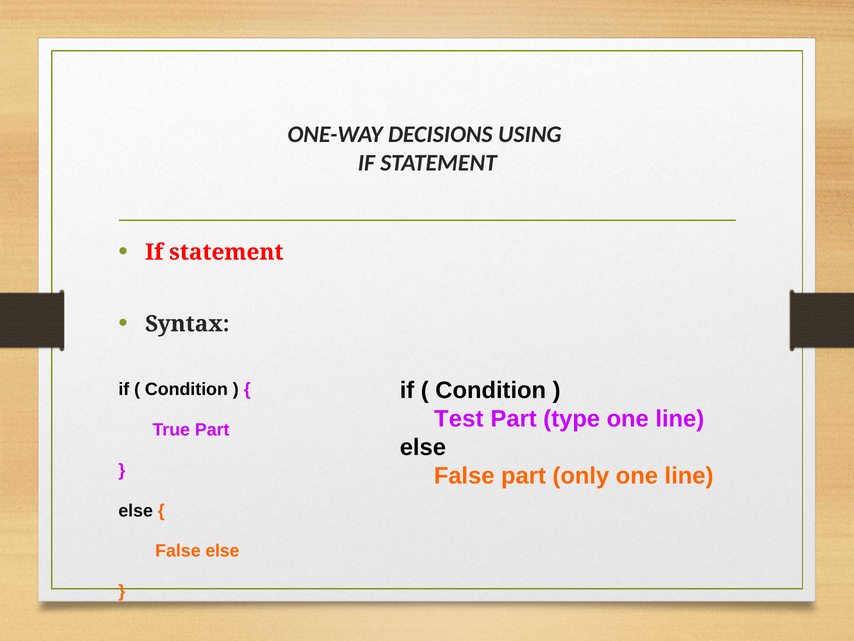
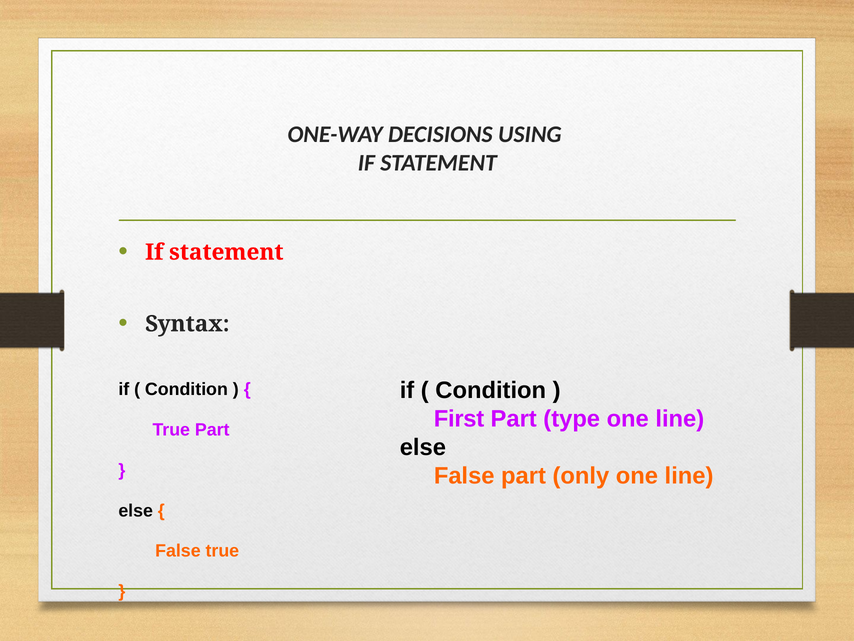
Test: Test -> First (459, 419)
False else: else -> true (222, 551)
